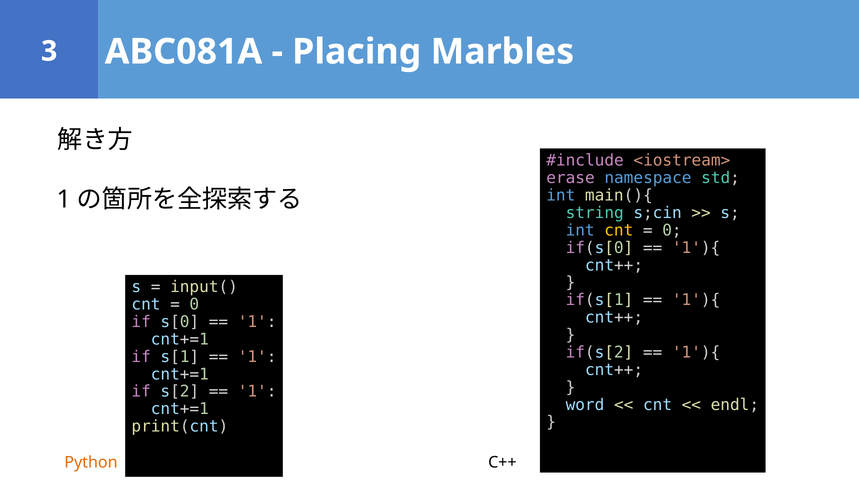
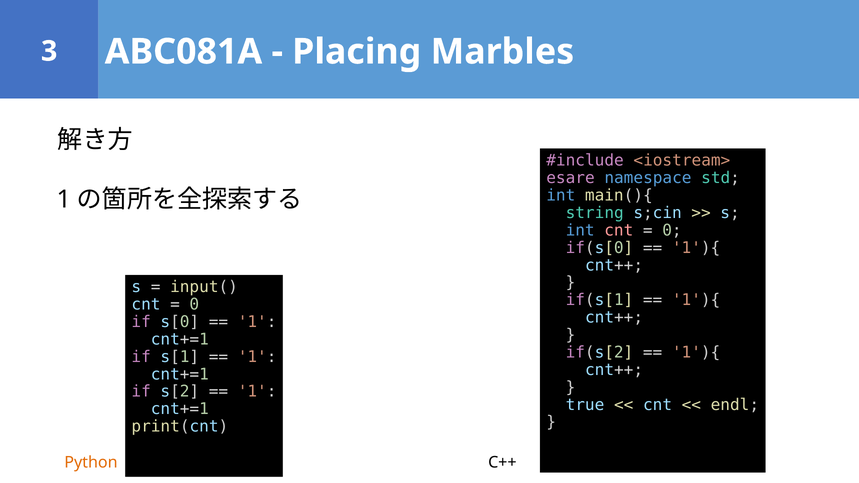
erase: erase -> esare (571, 178)
cnt colour: yellow -> pink (619, 230)
word: word -> true (585, 405)
